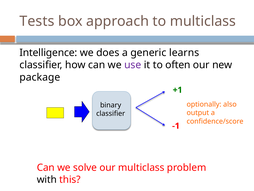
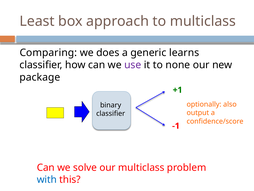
Tests: Tests -> Least (37, 21)
Intelligence: Intelligence -> Comparing (48, 53)
often: often -> none (178, 65)
with colour: black -> blue (47, 179)
